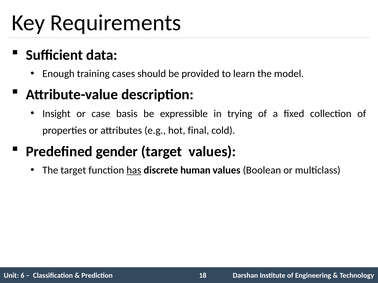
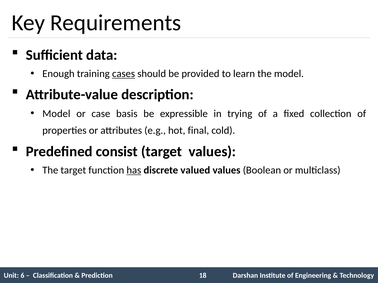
cases underline: none -> present (124, 74)
Insight: Insight -> Model (56, 114)
gender: gender -> consist (117, 152)
human: human -> valued (195, 171)
